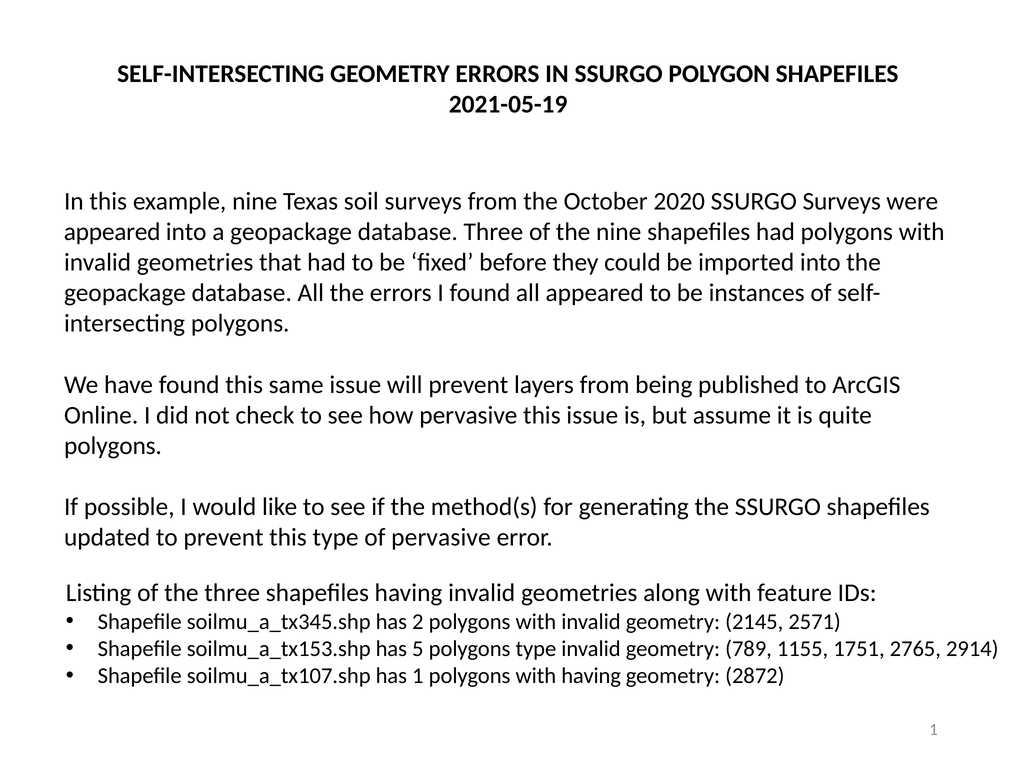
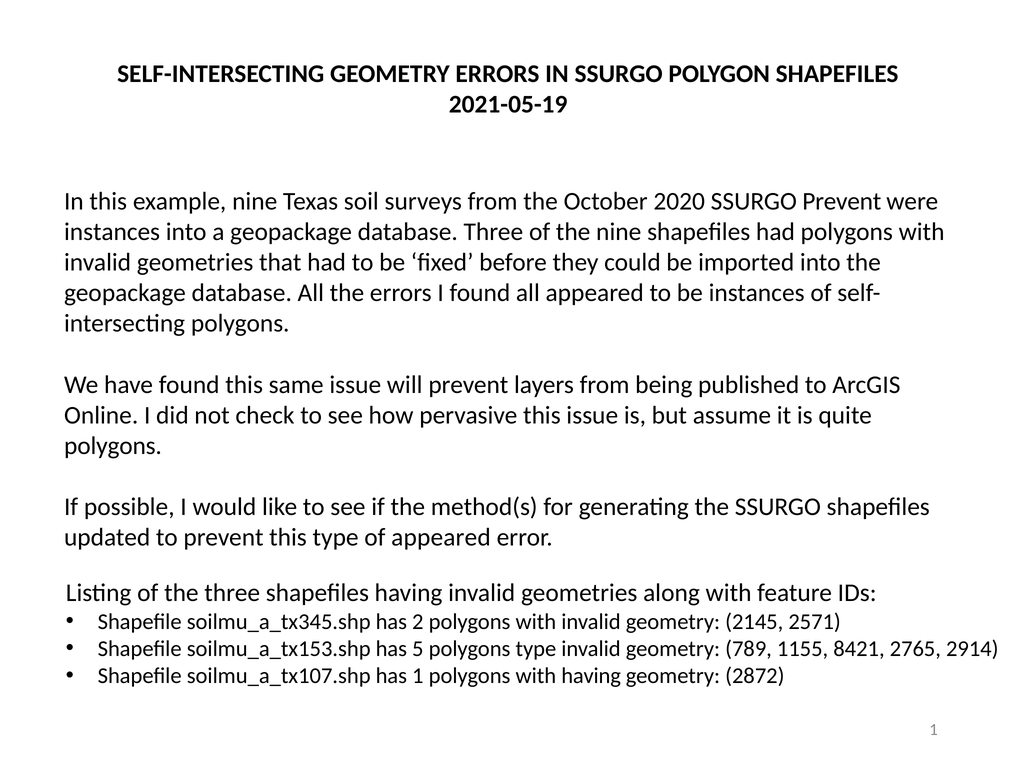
SSURGO Surveys: Surveys -> Prevent (842, 201)
appeared: appeared -> instances (112, 232)
of pervasive: pervasive -> appeared (441, 537)
1751: 1751 -> 8421 (859, 648)
